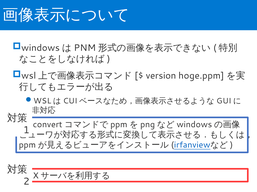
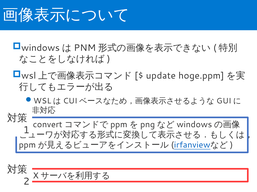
version: version -> update (161, 76)
